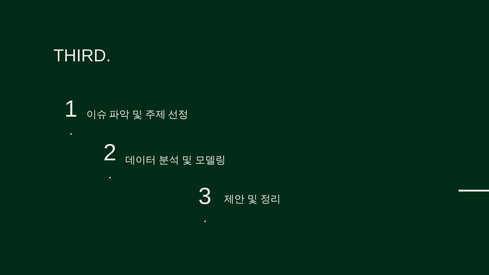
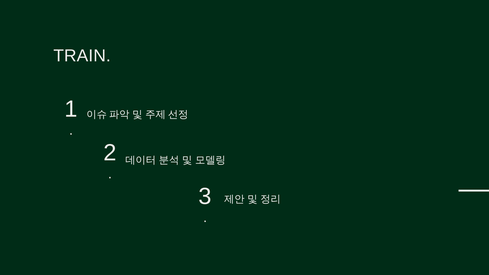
THIRD: THIRD -> TRAIN (82, 56)
